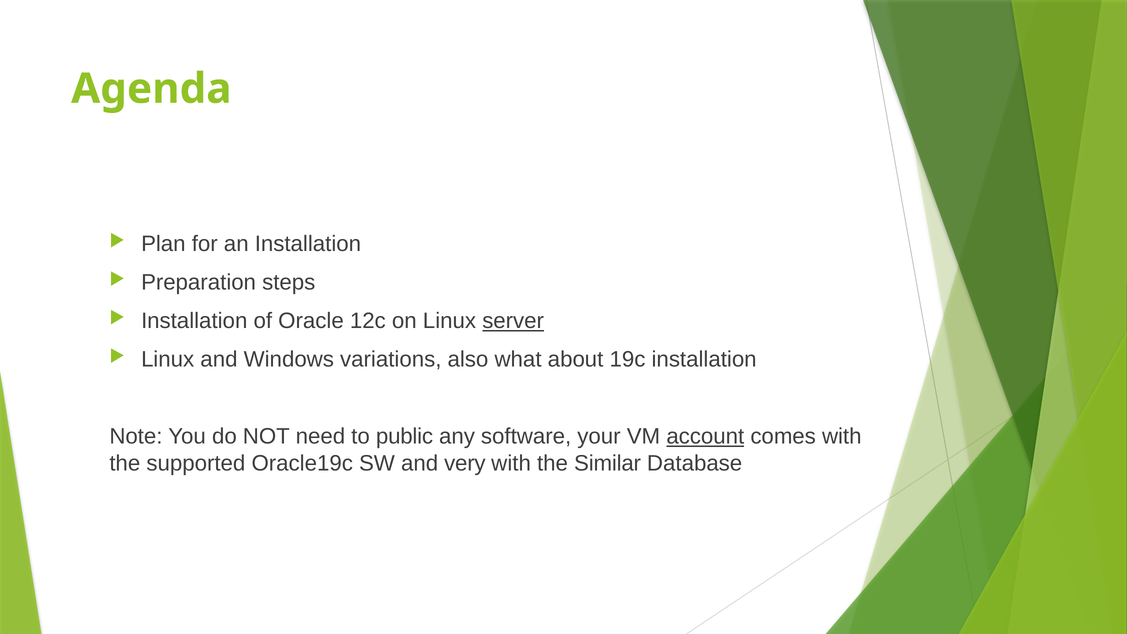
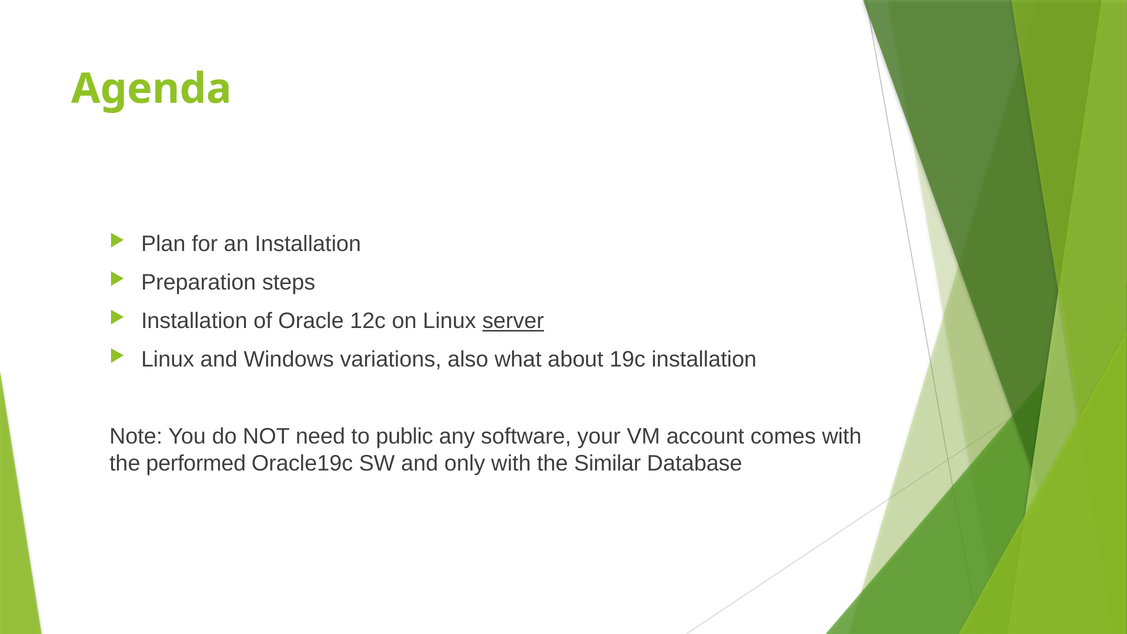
account underline: present -> none (705, 436)
supported: supported -> performed (196, 463)
very: very -> only (465, 463)
